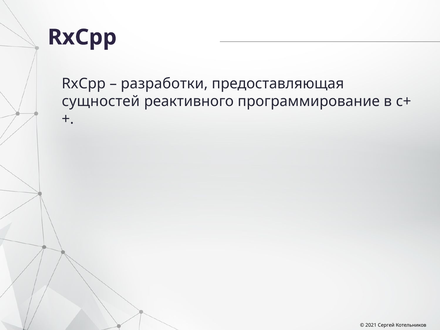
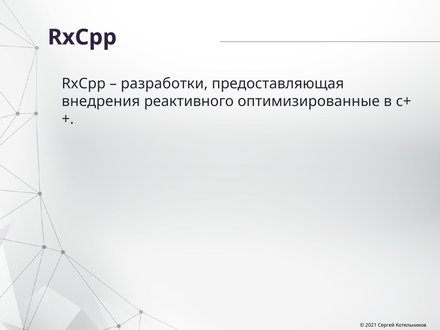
сущностей: сущностей -> внедрения (101, 101)
программирование: программирование -> оптимизированные (309, 101)
